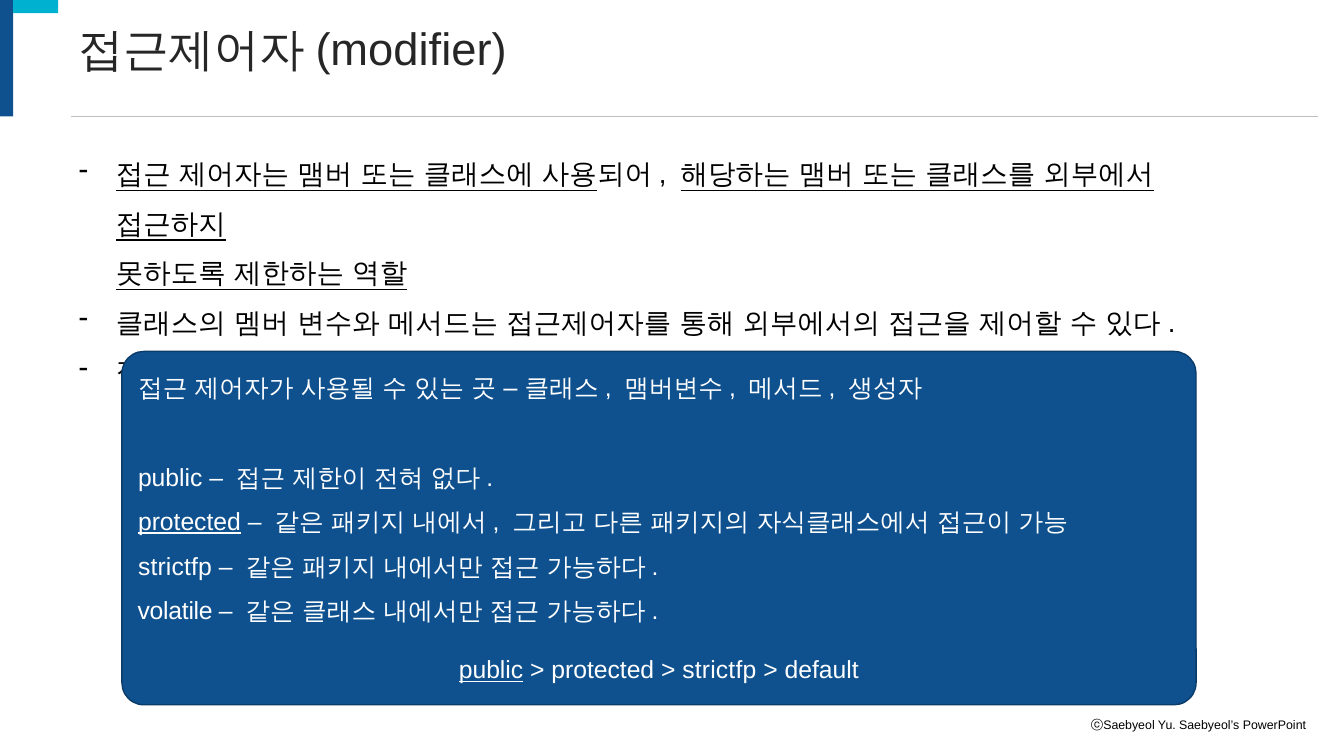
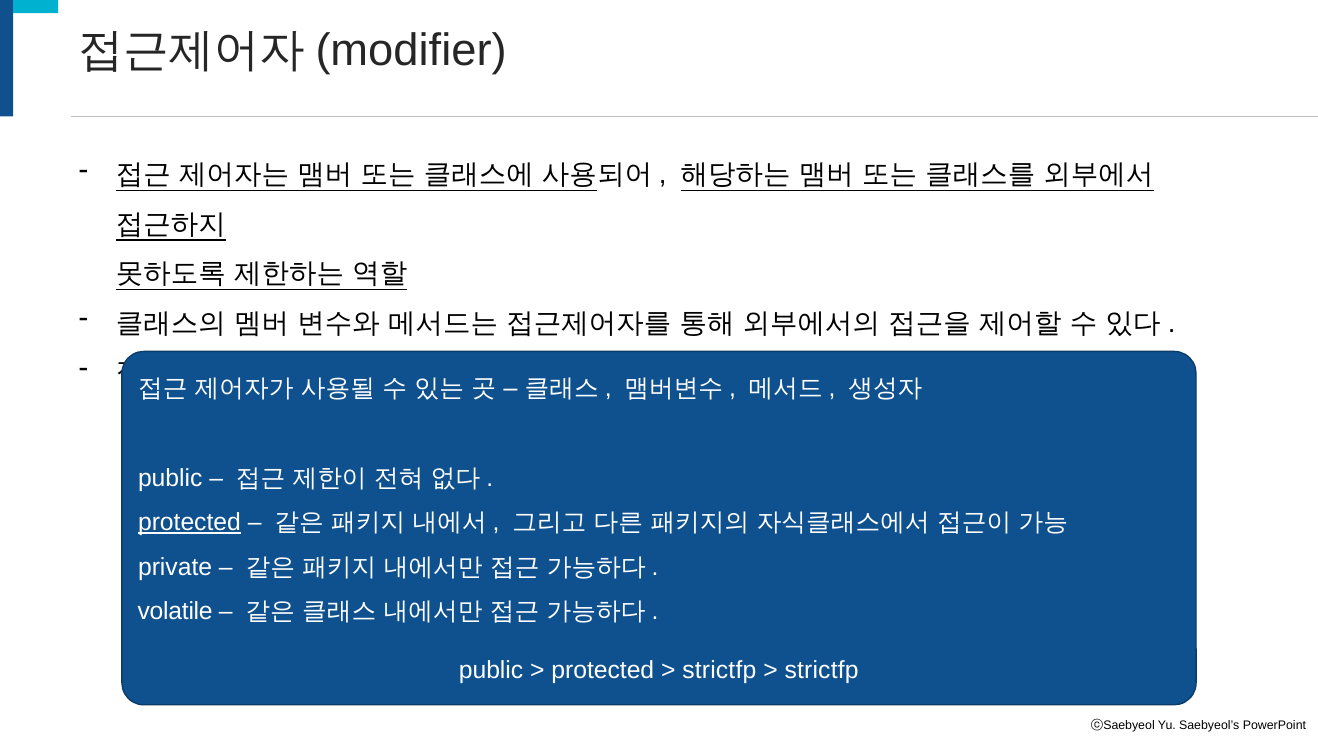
strictfp: strictfp -> private (175, 566)
public underline: present -> none (491, 670)
default: default -> strictfp (822, 670)
